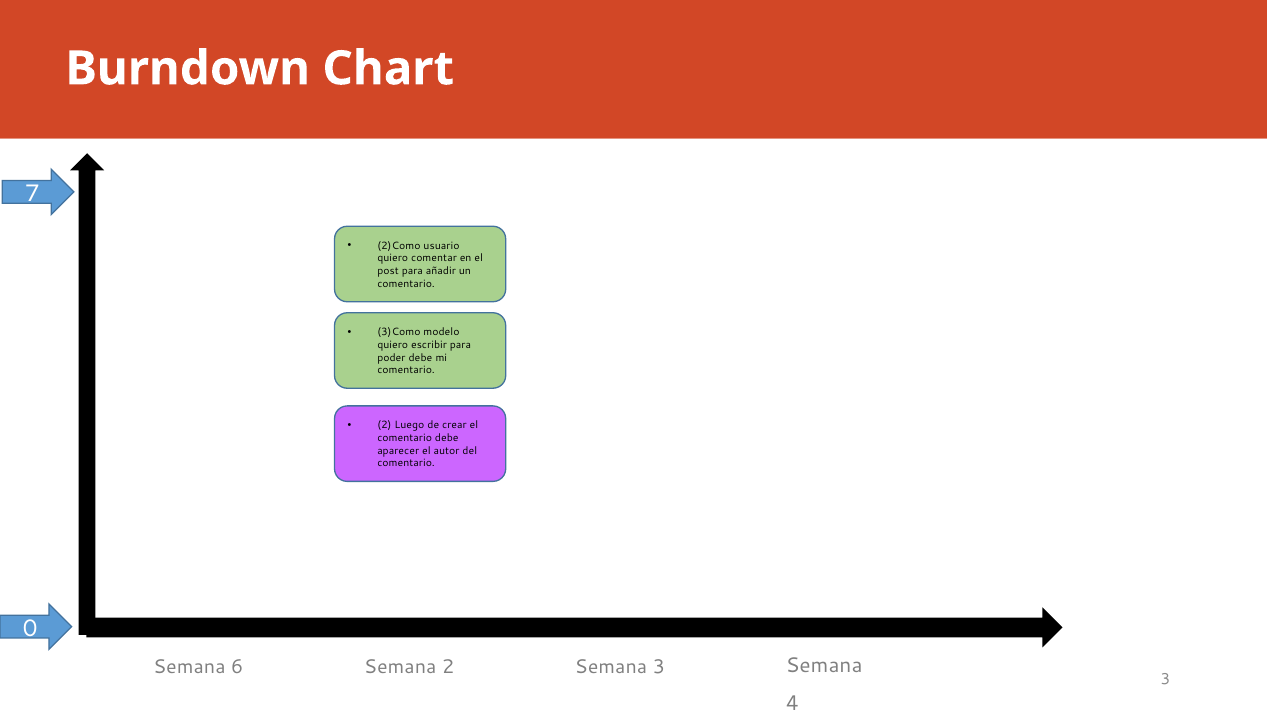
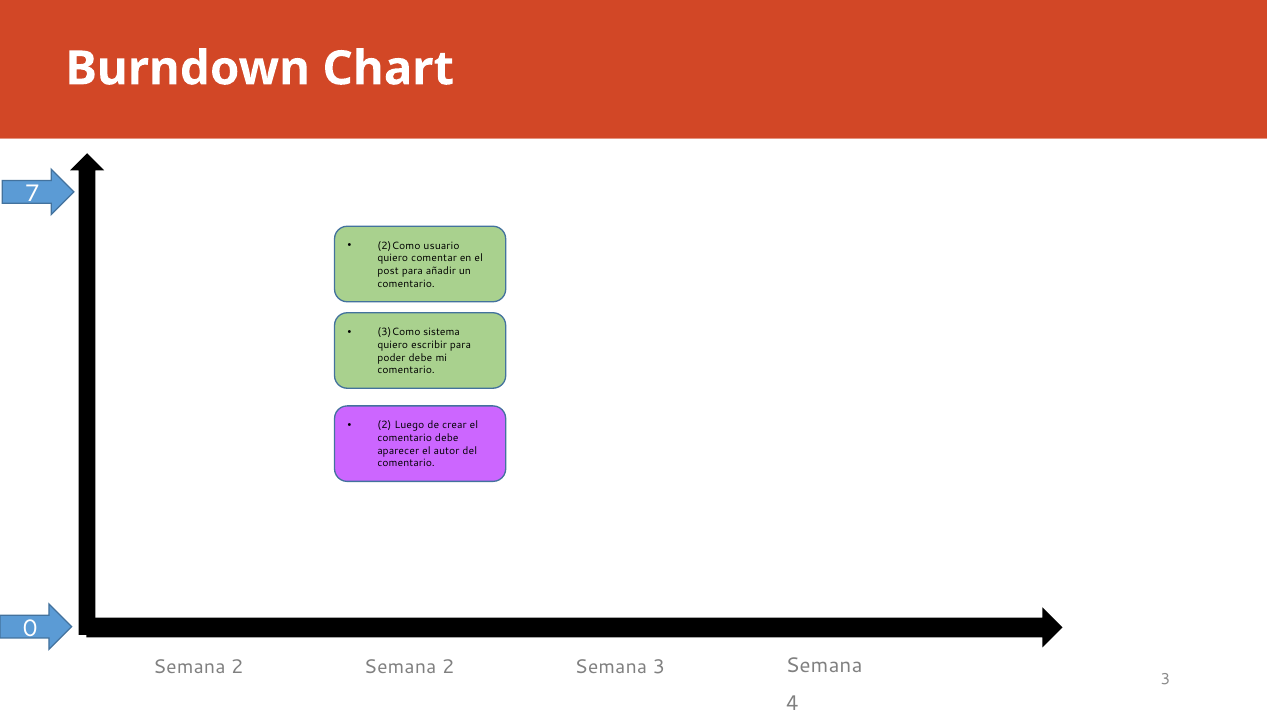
modelo: modelo -> sistema (442, 332)
6: 6 -> 2 (237, 667)
